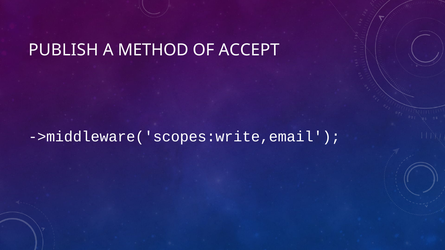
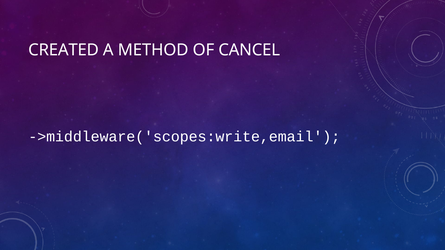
PUBLISH: PUBLISH -> CREATED (64, 50)
ACCEPT: ACCEPT -> CANCEL (249, 50)
